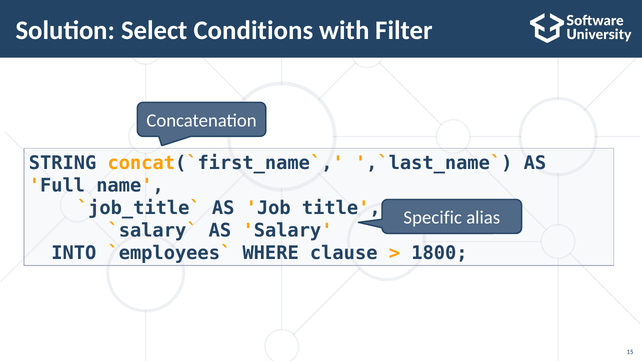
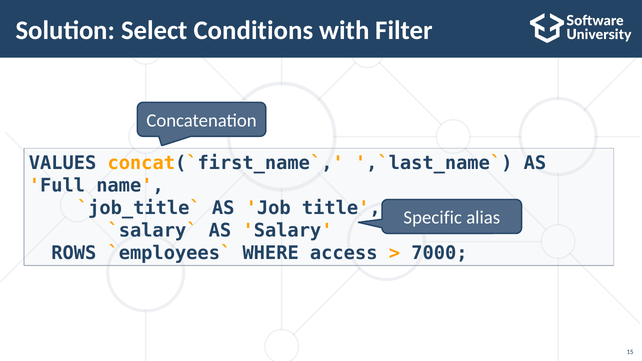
STRING: STRING -> VALUES (63, 163)
INTO: INTO -> ROWS (74, 253)
clause: clause -> access (344, 253)
1800: 1800 -> 7000 (439, 253)
